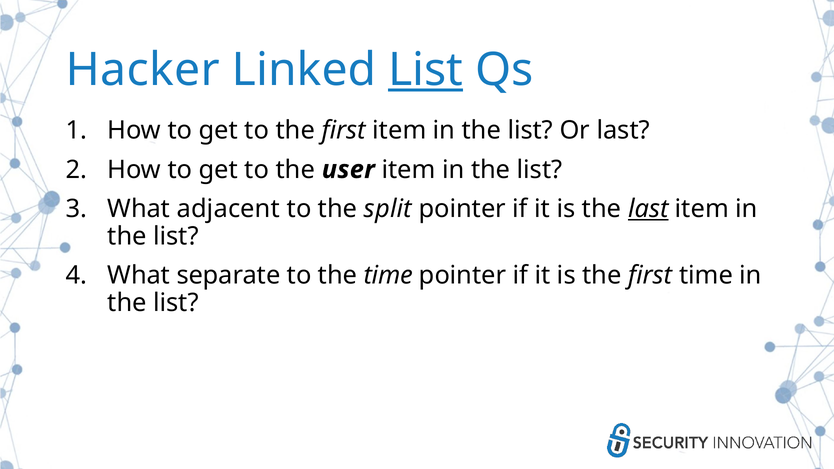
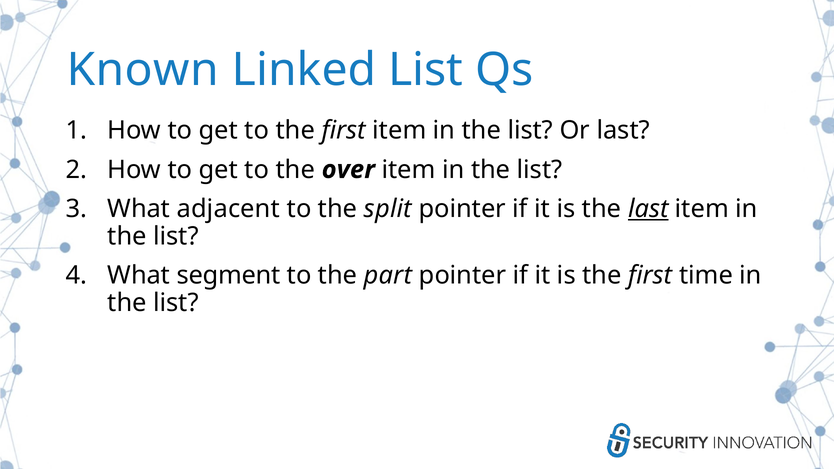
Hacker: Hacker -> Known (143, 70)
List underline: present -> none (426, 70)
user: user -> over (348, 170)
separate: separate -> segment (229, 275)
the time: time -> part (388, 275)
